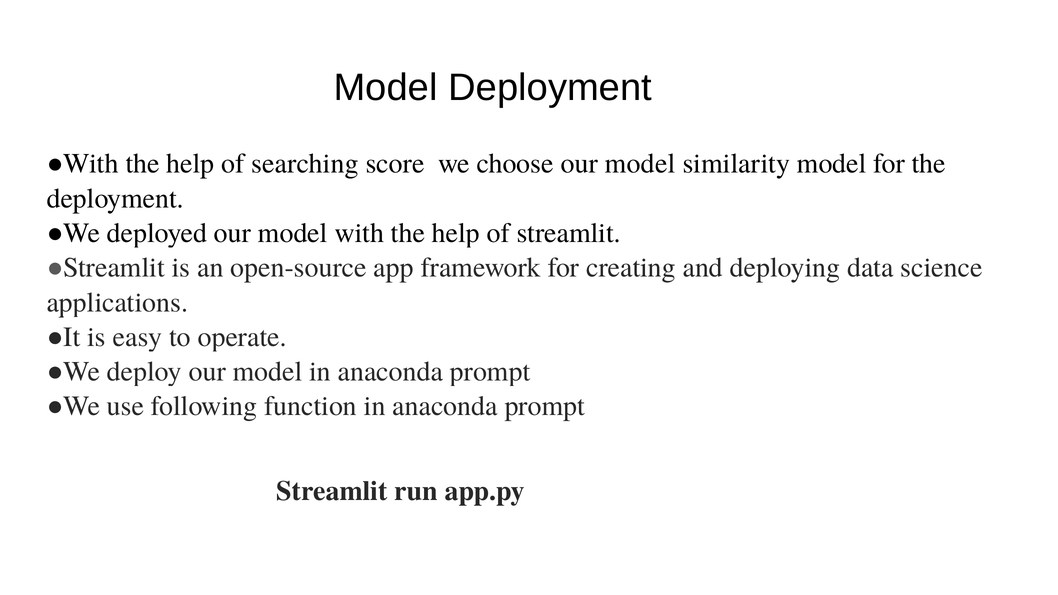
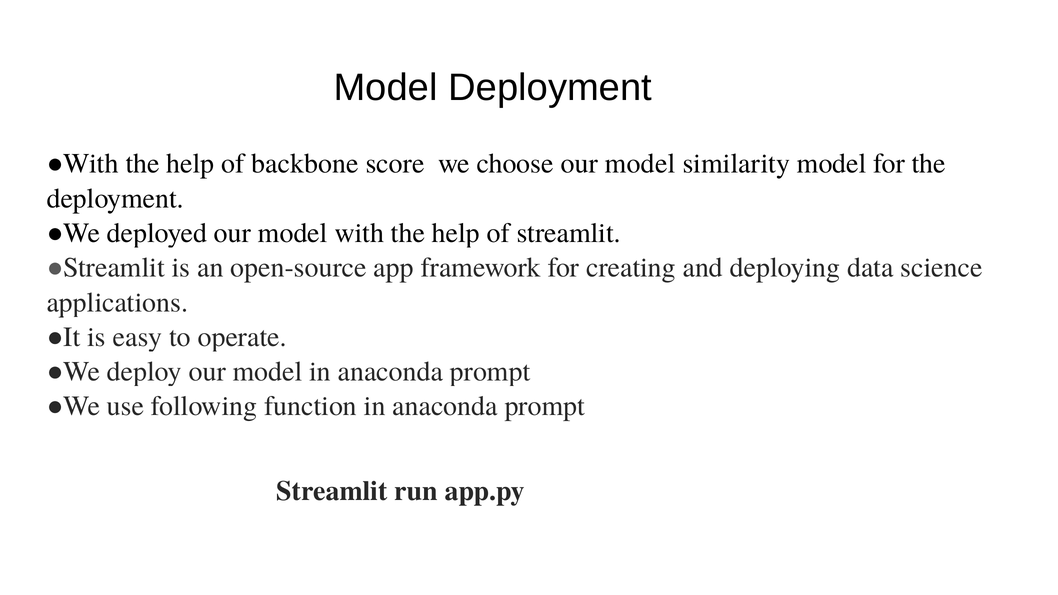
searching: searching -> backbone (305, 164)
